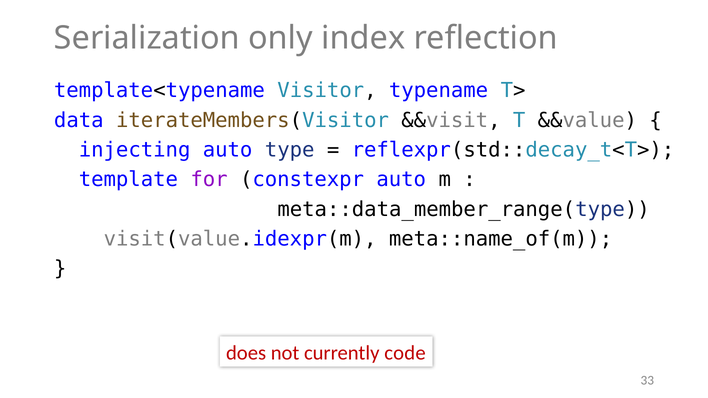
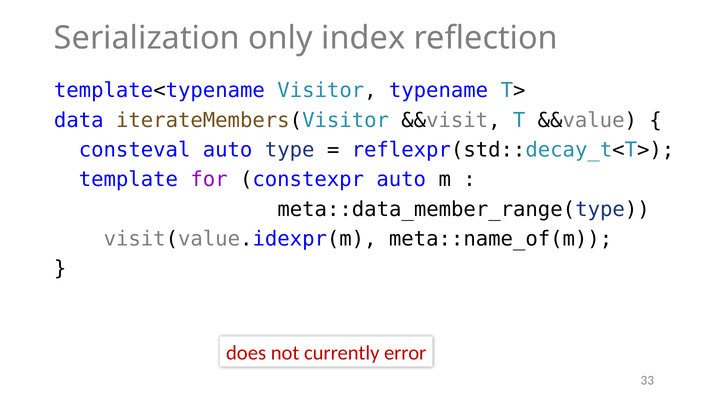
injecting: injecting -> consteval (135, 150)
code: code -> error (405, 353)
